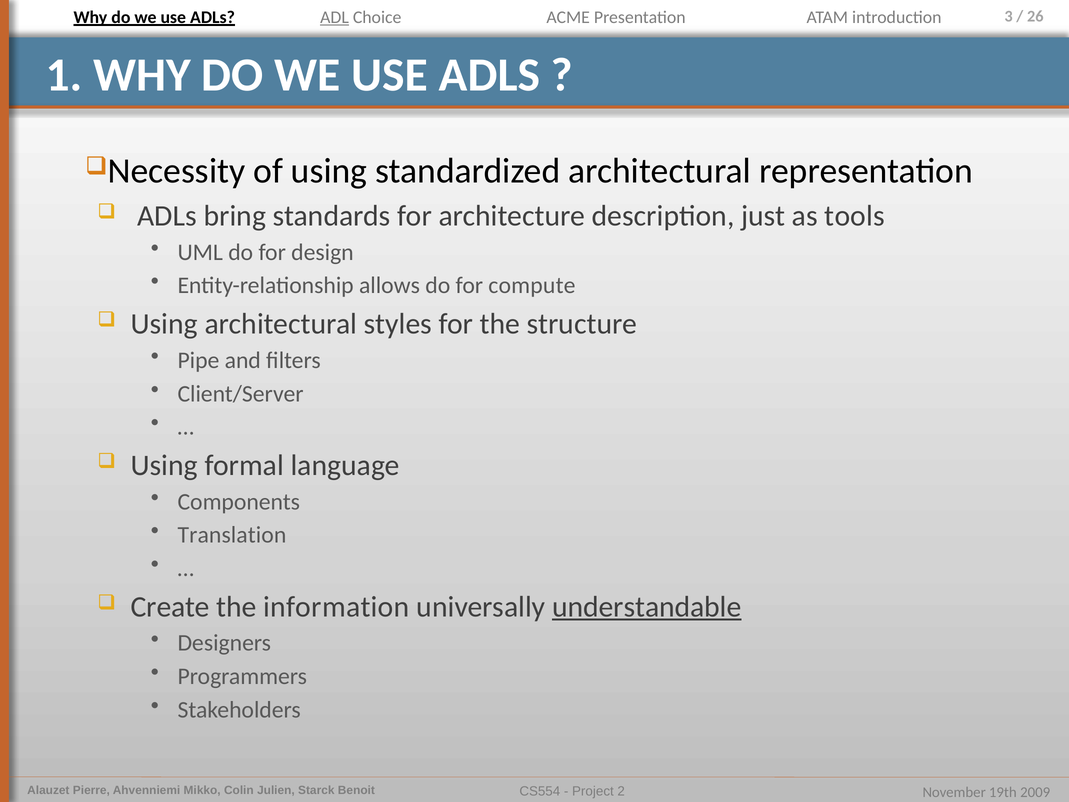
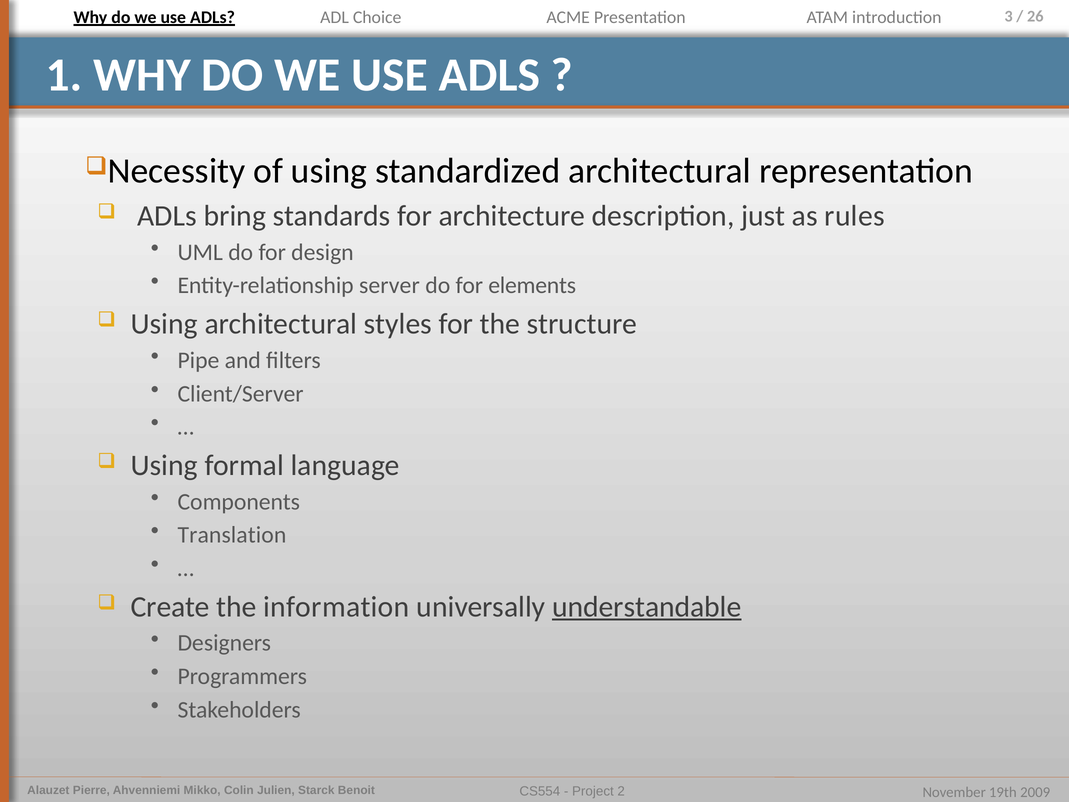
ADL underline: present -> none (335, 17)
tools: tools -> rules (855, 216)
allows: allows -> server (389, 285)
compute: compute -> elements (532, 285)
